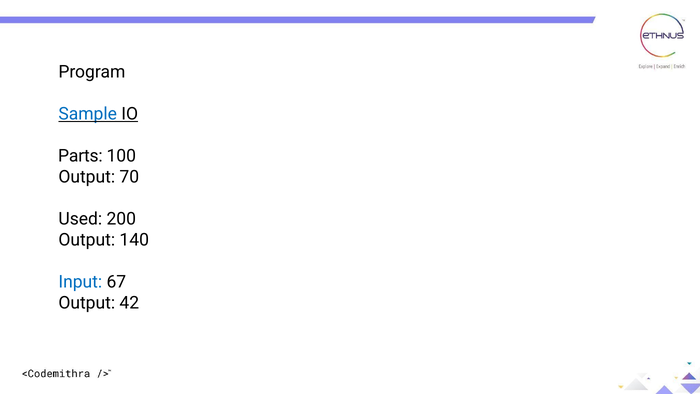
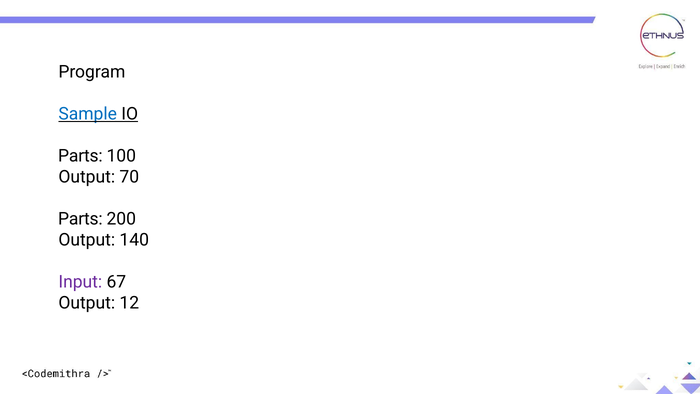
Used: Used -> Parts (80, 219)
Input colour: blue -> purple (80, 282)
42: 42 -> 12 (129, 303)
